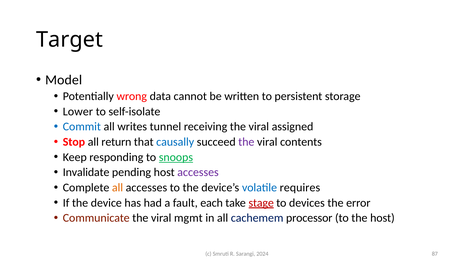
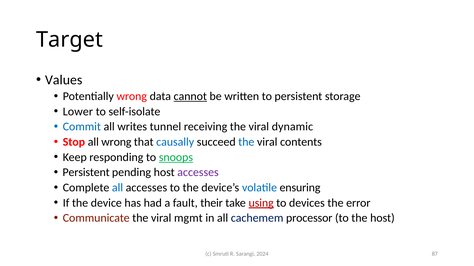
Model: Model -> Values (64, 80)
cannot underline: none -> present (190, 96)
assigned: assigned -> dynamic (292, 127)
all return: return -> wrong (116, 142)
the colour: purple -> blue (246, 142)
Invalidate: Invalidate -> Persistent (86, 173)
all colour: orange -> blue (118, 188)
requires: requires -> ensuring (300, 188)
each: each -> their (212, 203)
stage: stage -> using (261, 203)
